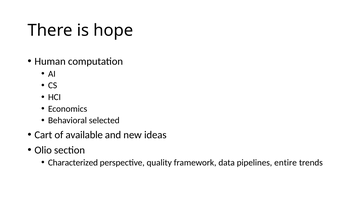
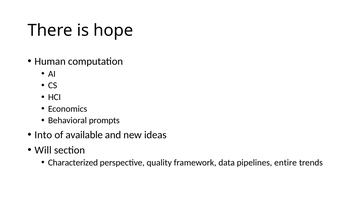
selected: selected -> prompts (104, 121)
Cart: Cart -> Into (43, 135)
Olio: Olio -> Will (43, 150)
